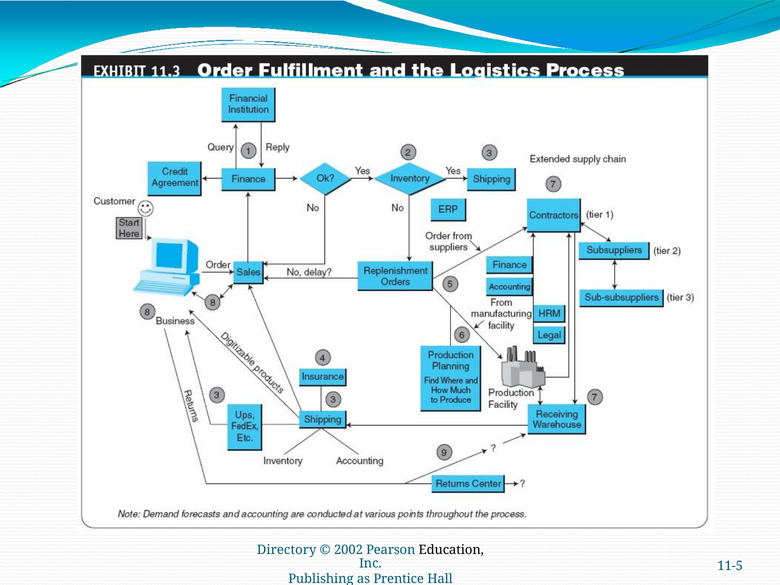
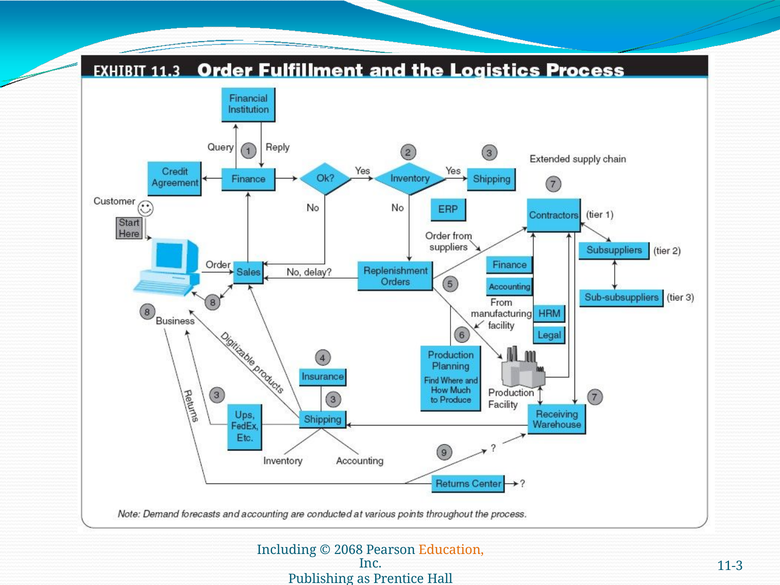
Directory: Directory -> Including (287, 550)
2002: 2002 -> 2068 (348, 550)
Education colour: black -> orange (451, 550)
11-5: 11-5 -> 11-3 (730, 566)
